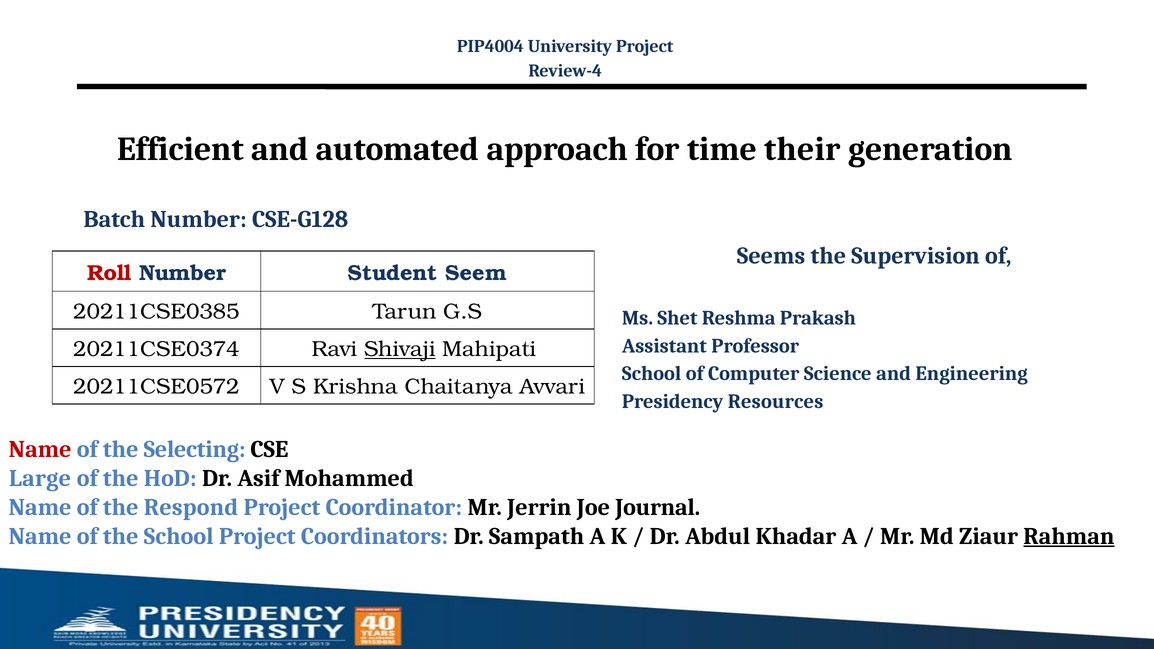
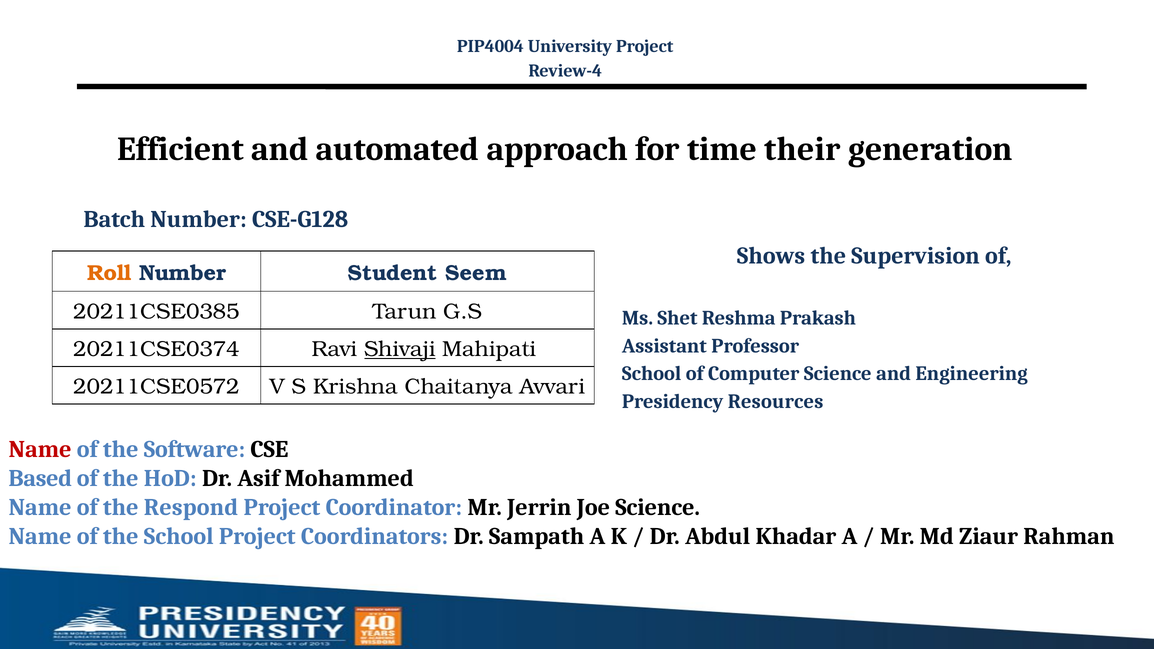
Seems: Seems -> Shows (771, 256)
Roll colour: red -> orange (109, 273)
Selecting: Selecting -> Software (195, 450)
Large: Large -> Based (40, 478)
Joe Journal: Journal -> Science (658, 507)
Rahman underline: present -> none (1069, 536)
